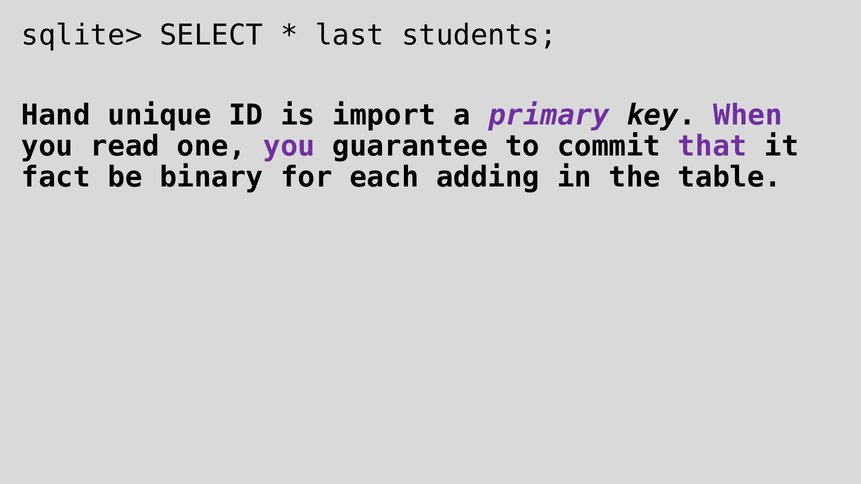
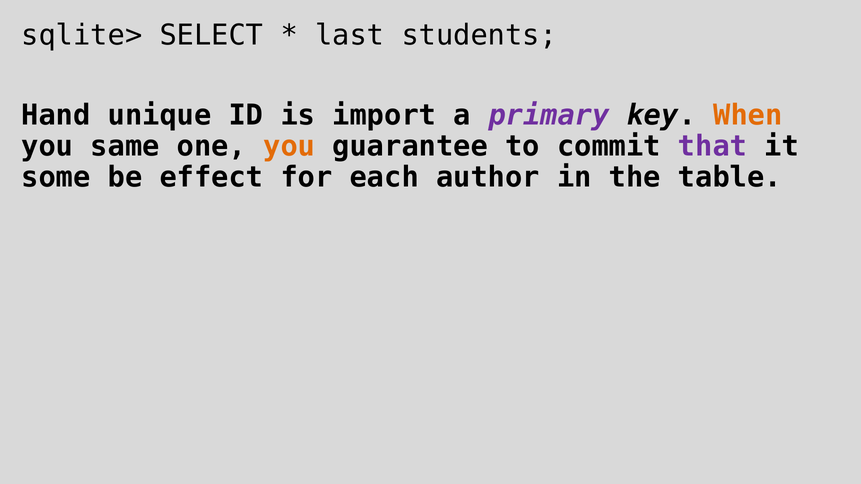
When colour: purple -> orange (748, 115)
read: read -> same (125, 146)
you colour: purple -> orange (289, 146)
fact: fact -> some (56, 177)
binary: binary -> effect (211, 177)
adding: adding -> author (488, 177)
